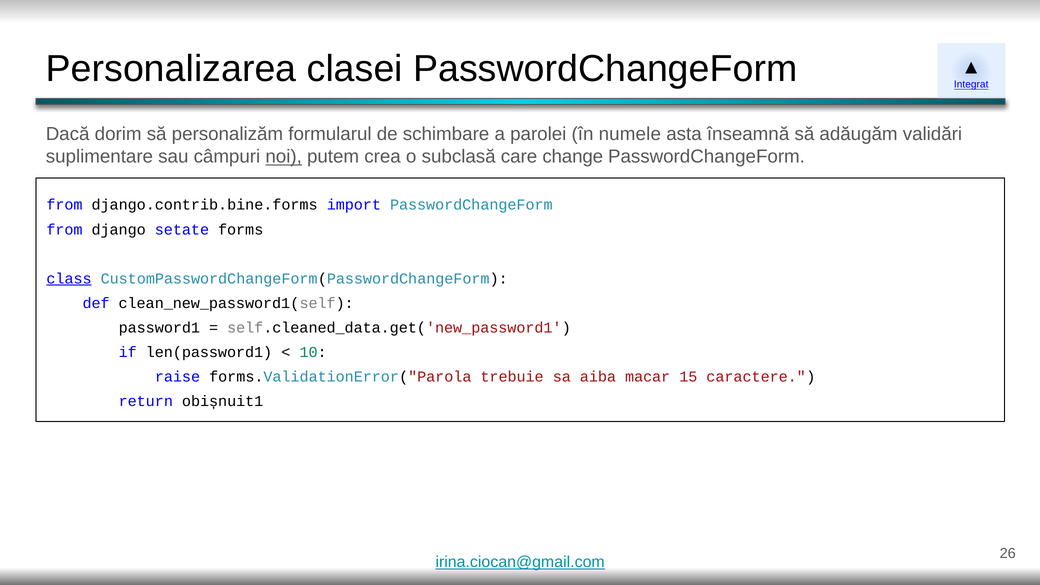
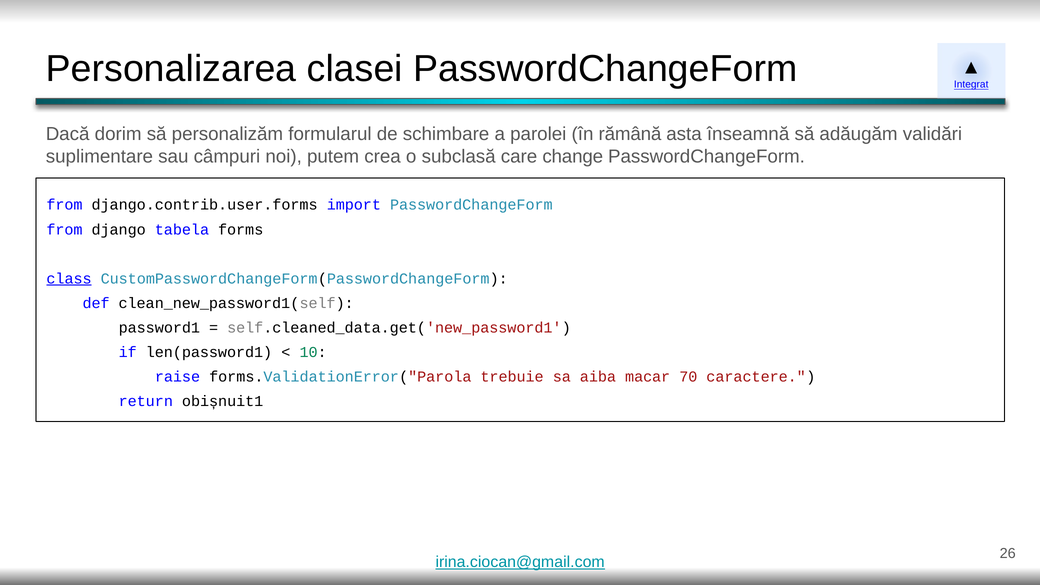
numele: numele -> rămână (630, 134)
noi underline: present -> none (284, 157)
django.contrib.bine.forms: django.contrib.bine.forms -> django.contrib.user.forms (205, 205)
setate: setate -> tabela (182, 230)
15: 15 -> 70 (688, 377)
